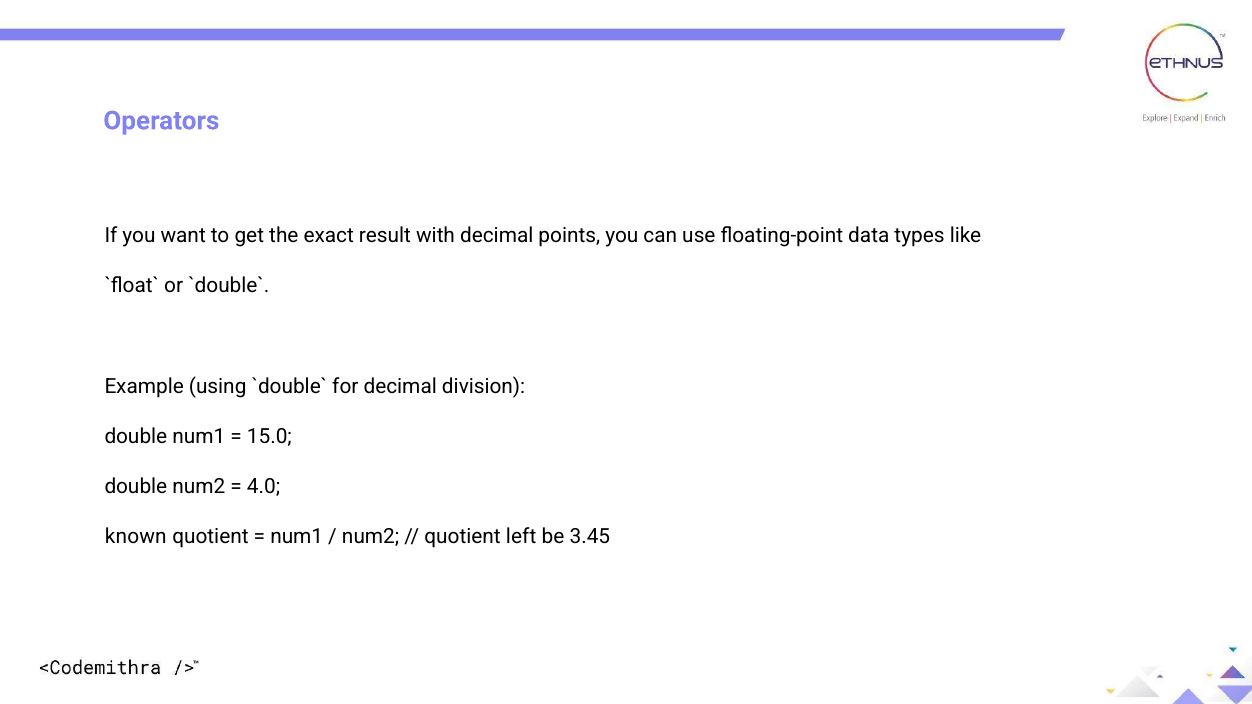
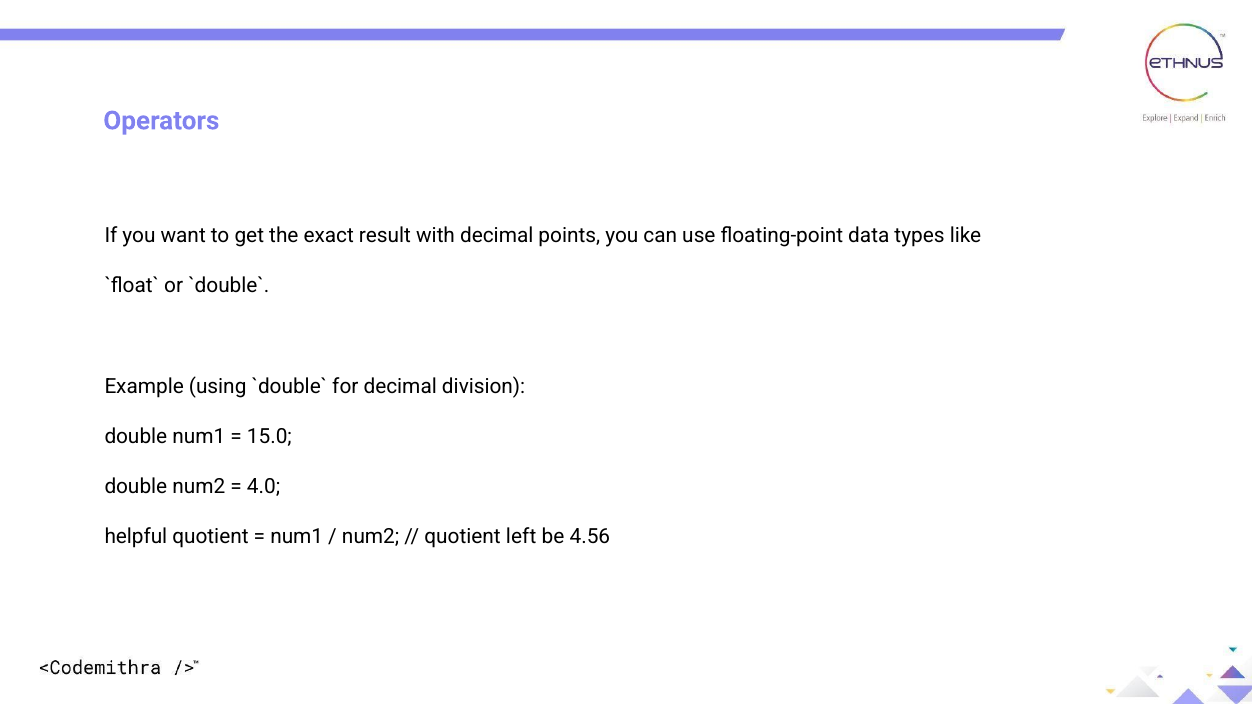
known: known -> helpful (136, 536)
3.45: 3.45 -> 4.56 (590, 536)
